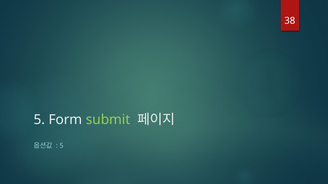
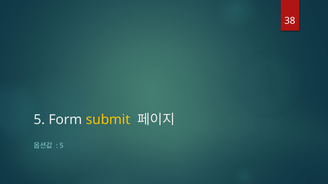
submit colour: light green -> yellow (108, 120)
